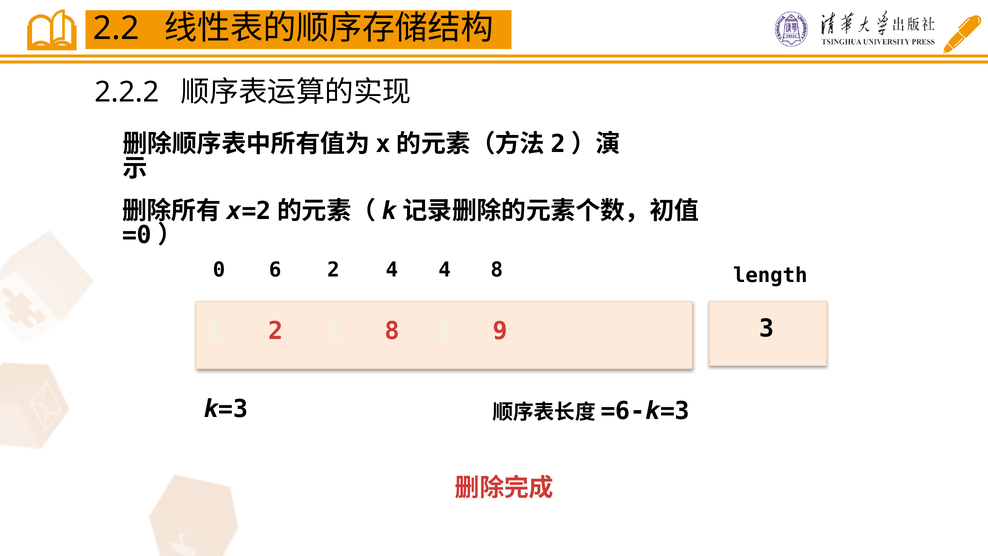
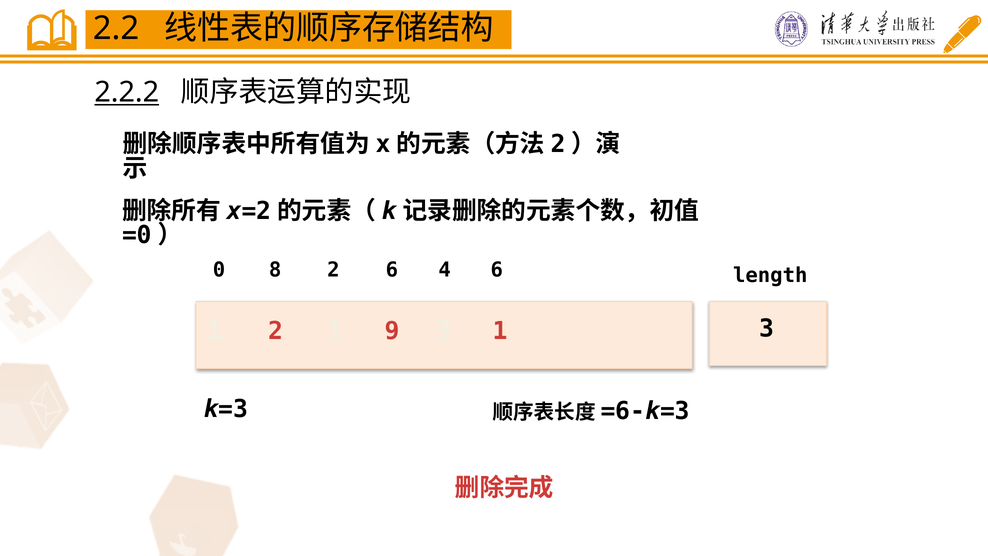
2.2.2 underline: none -> present (127, 92)
0 6: 6 -> 8 (275, 270)
2 4: 4 -> 6 (392, 270)
4 8: 8 -> 6 (497, 270)
2 8: 8 -> 9 (392, 331)
3 9: 9 -> 1 (500, 331)
